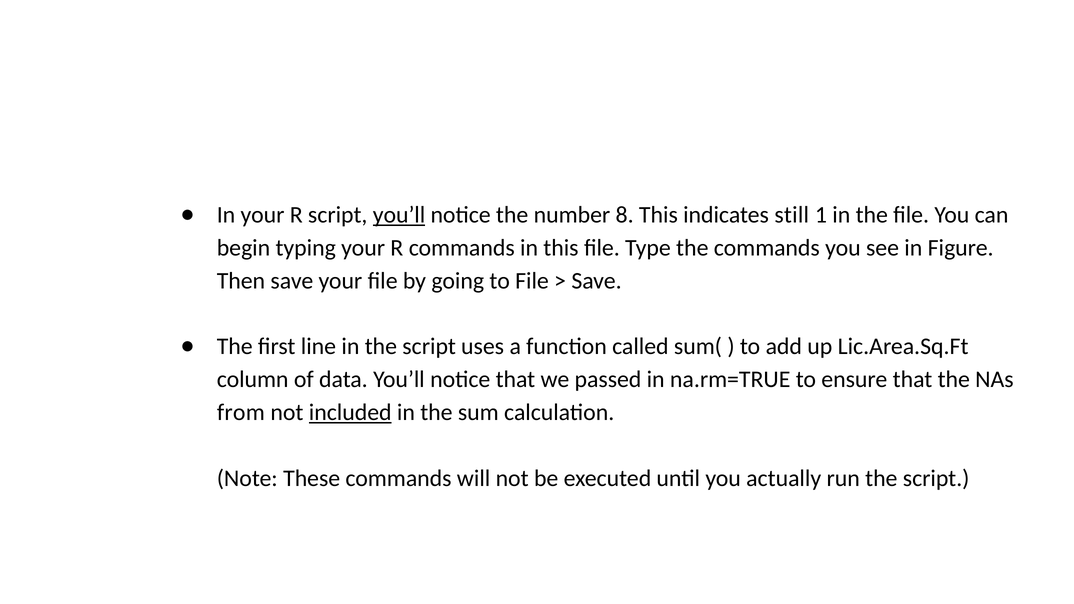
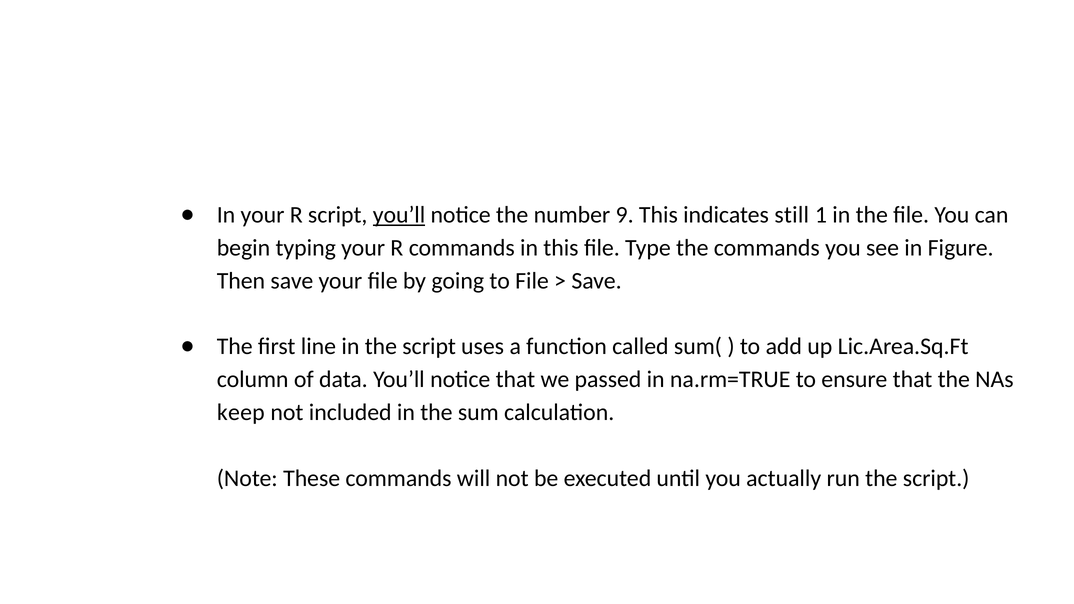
8: 8 -> 9 (625, 215)
from: from -> keep (241, 412)
included underline: present -> none (350, 412)
